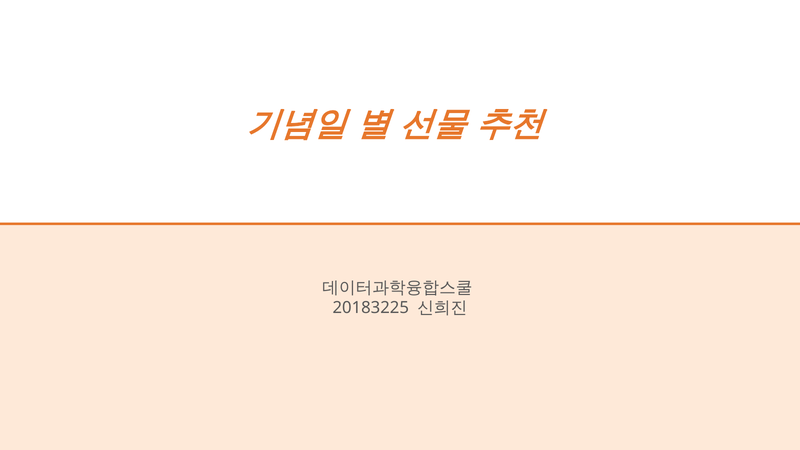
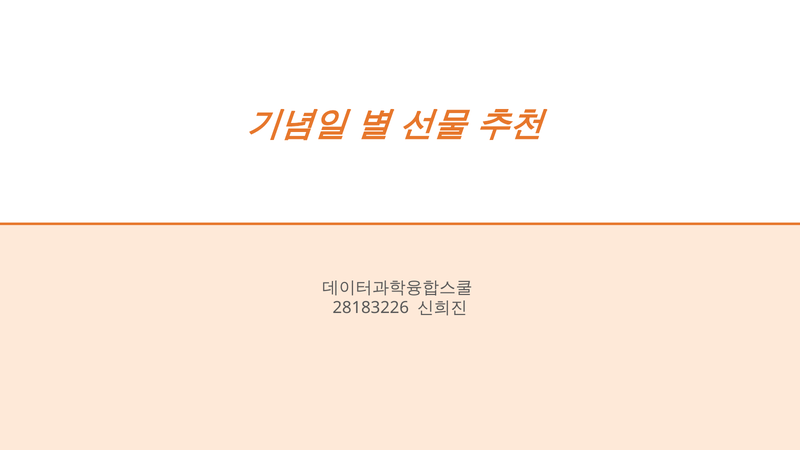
20183225: 20183225 -> 28183226 (371, 308)
